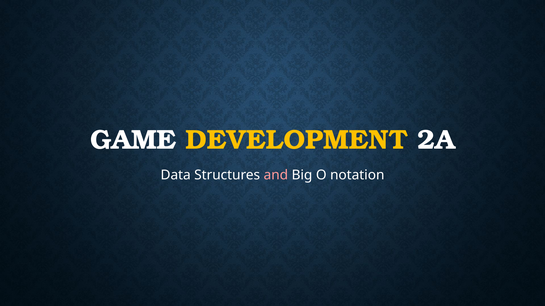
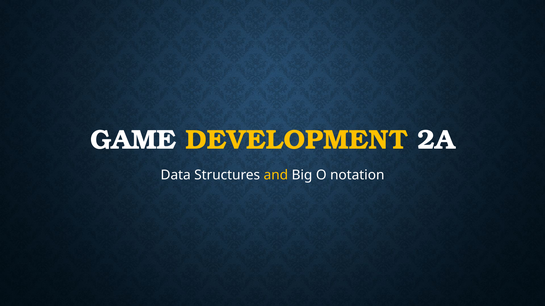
and colour: pink -> yellow (276, 175)
